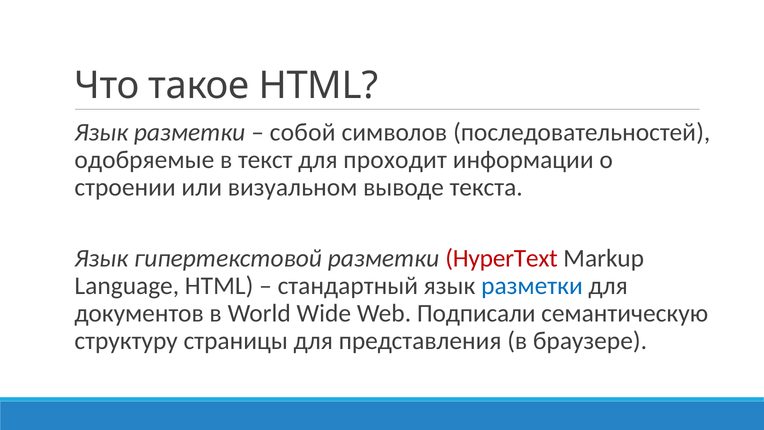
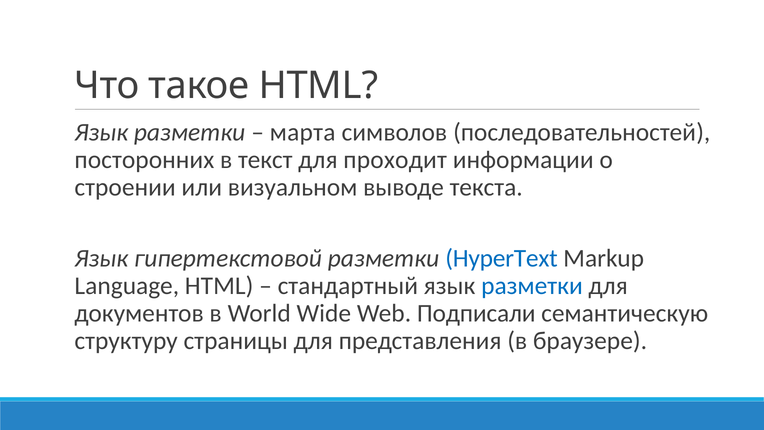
собой: собой -> марта (303, 132)
одобряемые: одобряемые -> посторонних (144, 160)
HyperText colour: red -> blue (501, 258)
